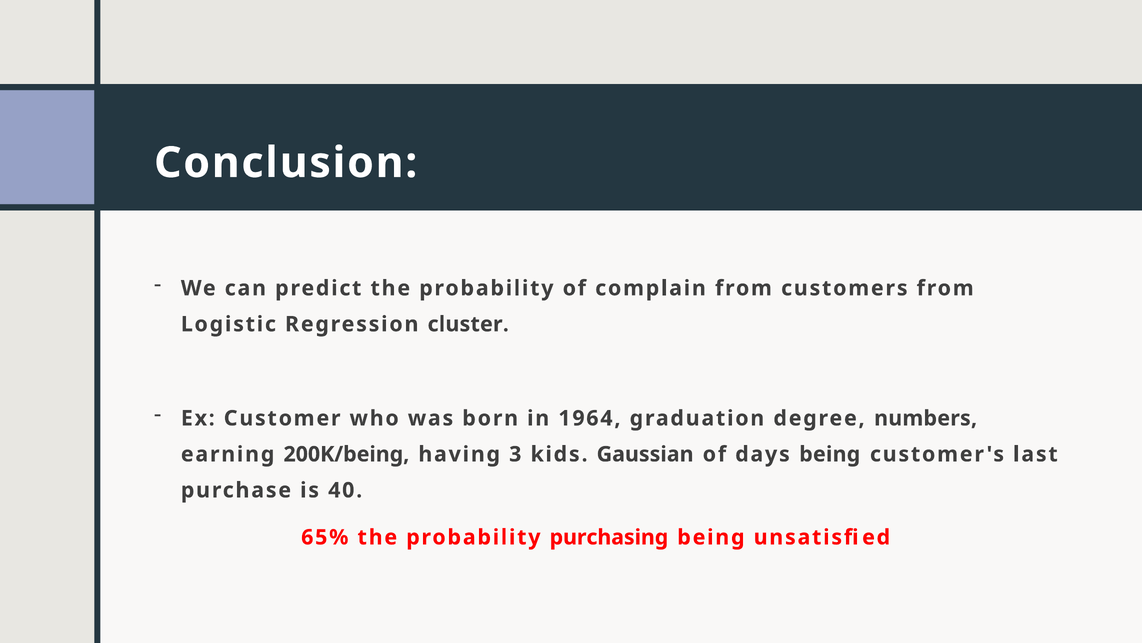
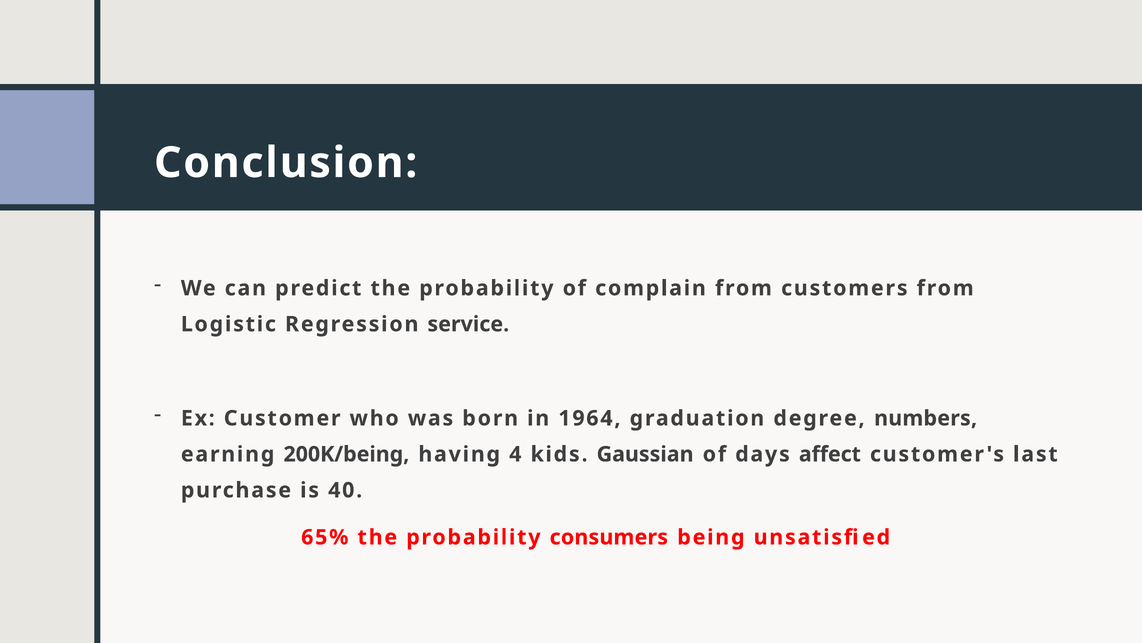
cluster: cluster -> service (468, 324)
3: 3 -> 4 (515, 454)
days being: being -> affect (830, 454)
purchasing: purchasing -> consumers (609, 537)
